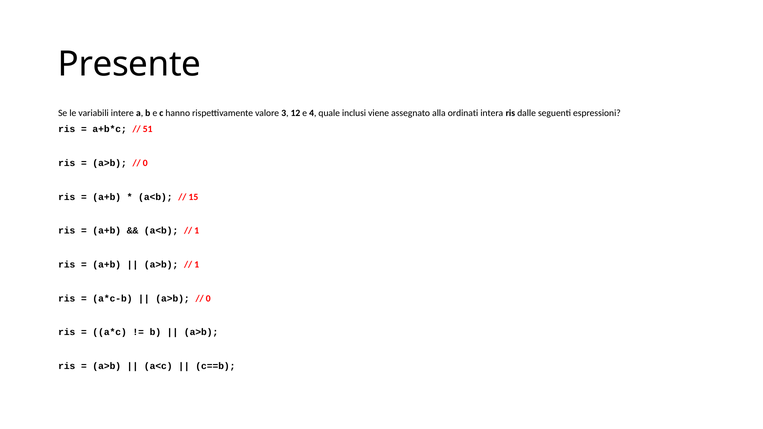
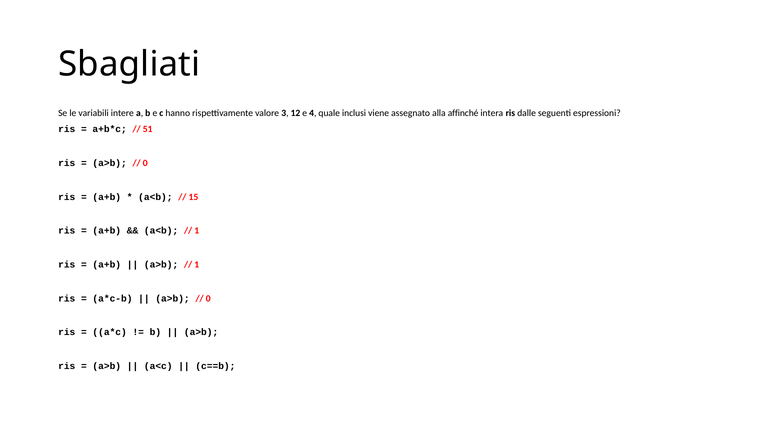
Presente: Presente -> Sbagliati (129, 64)
ordinati: ordinati -> affinché (463, 113)
